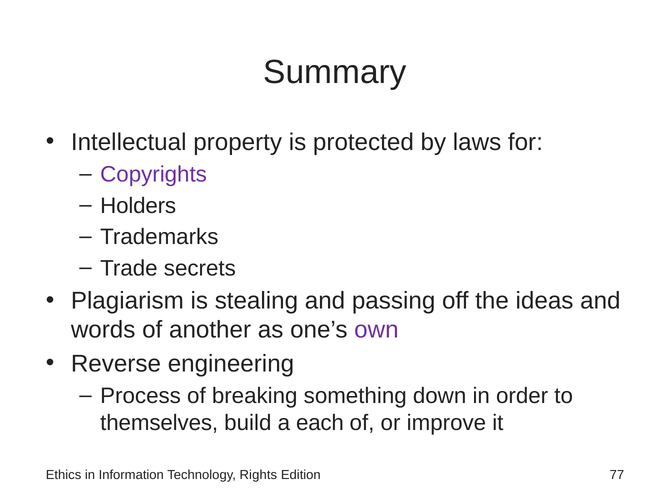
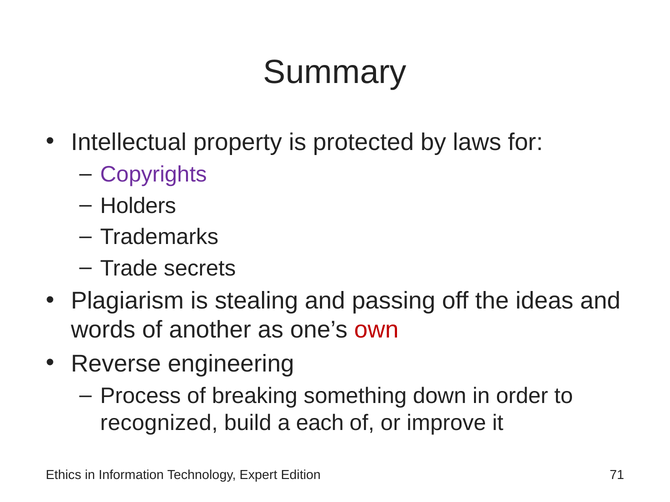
own colour: purple -> red (376, 330)
themselves: themselves -> recognized (159, 423)
Rights: Rights -> Expert (258, 475)
77: 77 -> 71 (617, 475)
